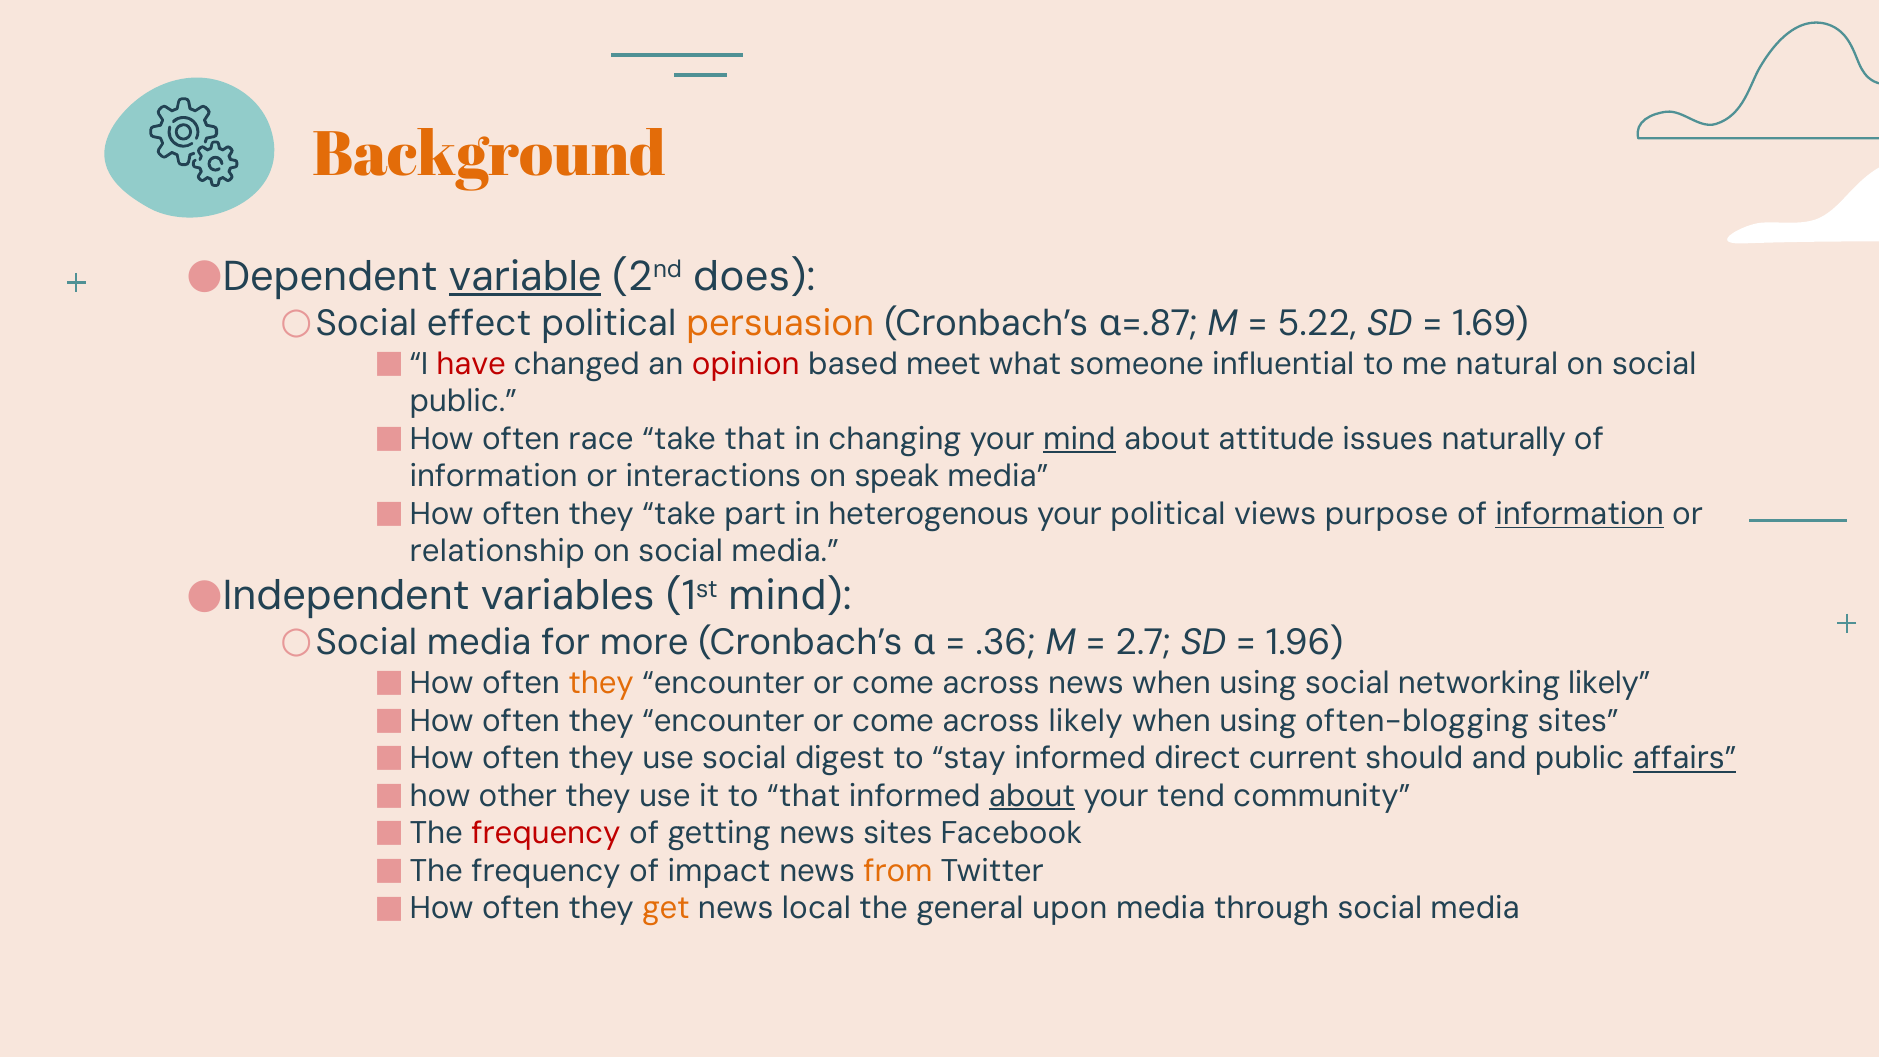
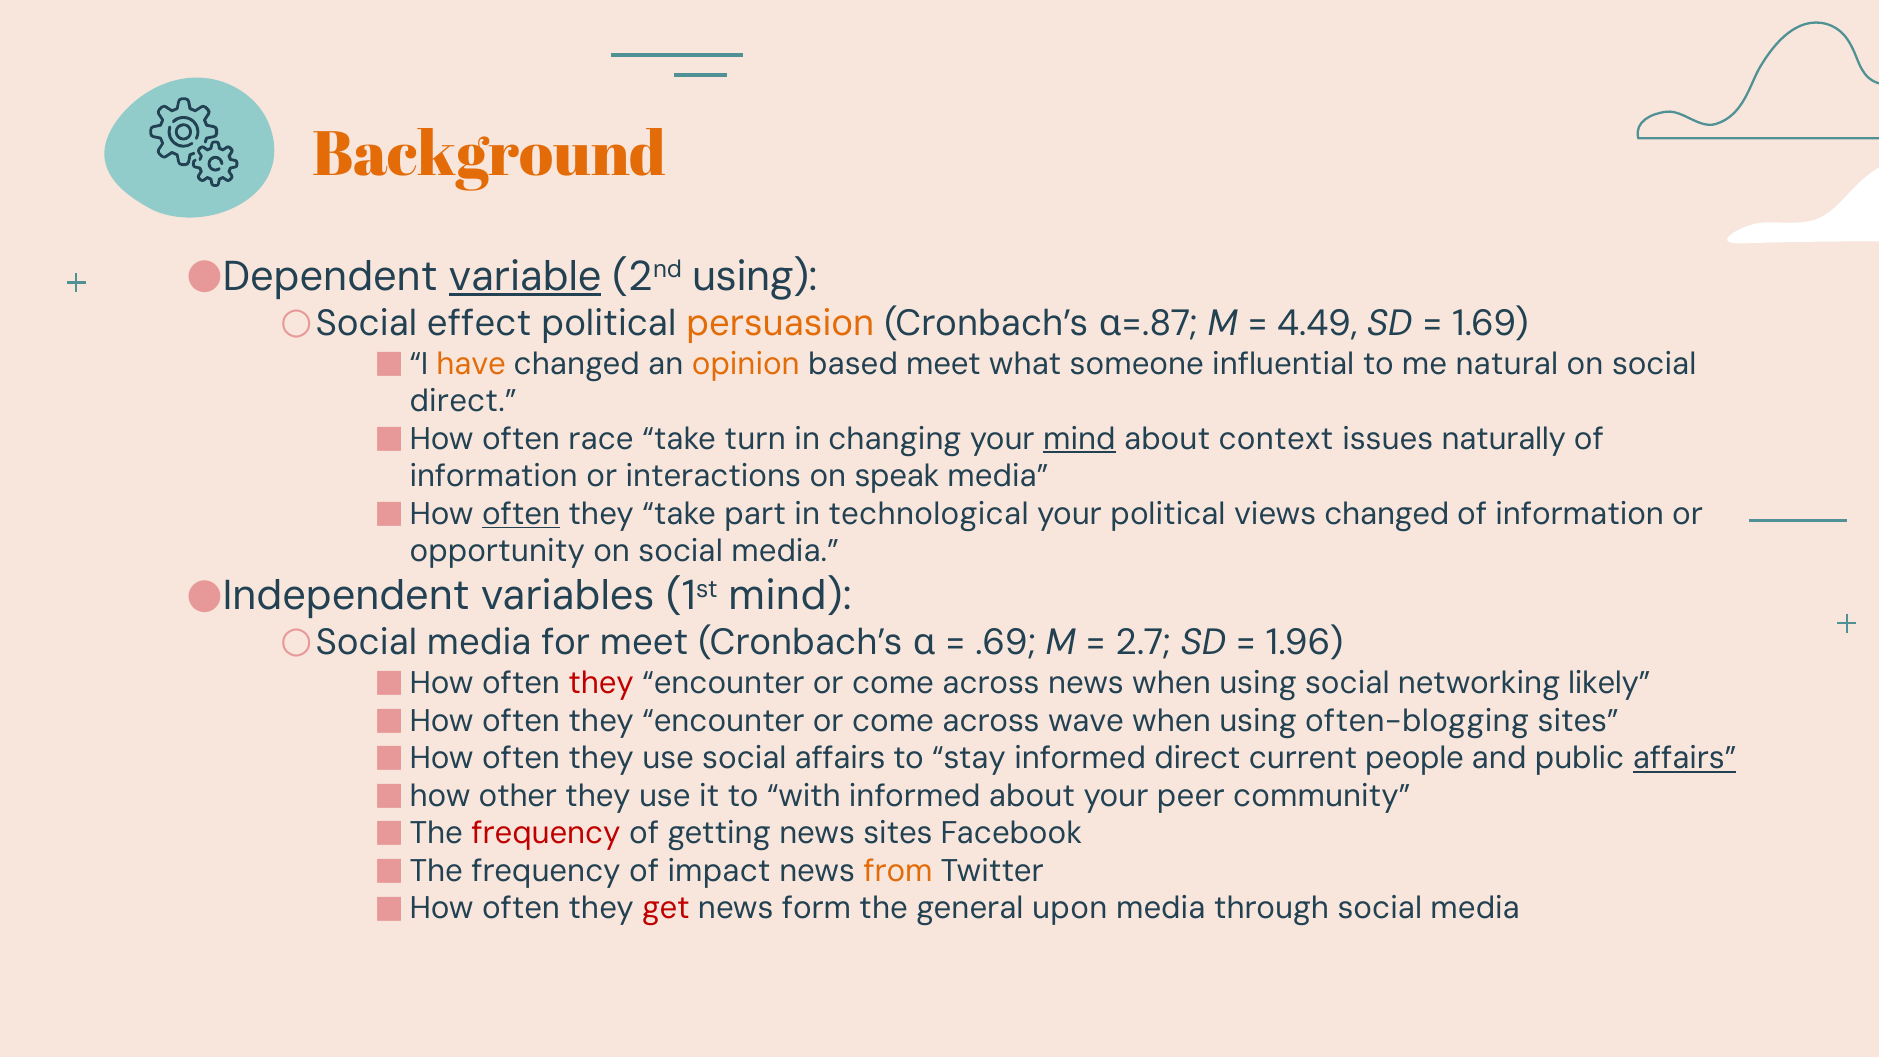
2nd does: does -> using (755, 277)
5.22: 5.22 -> 4.49 (1317, 323)
have colour: red -> orange (471, 364)
opinion colour: red -> orange (746, 364)
public: public -> direct (463, 401)
take that: that -> turn (755, 439)
attitude: attitude -> context (1276, 439)
often underline: none -> present (521, 514)
heterogenous: heterogenous -> technological (928, 514)
views purpose: purpose -> changed (1387, 514)
information underline: present -> none (1580, 514)
relationship: relationship -> opportunity (497, 552)
for more: more -> meet (644, 643)
.36: .36 -> .69 (1006, 643)
they colour: orange -> red (601, 683)
across likely: likely -> wave (1086, 721)
social digest: digest -> affairs (840, 758)
should: should -> people (1414, 758)
to that: that -> with (804, 796)
about underline: present -> none (1032, 796)
tend: tend -> peer (1191, 796)
get colour: orange -> red (666, 909)
local: local -> form (817, 909)
